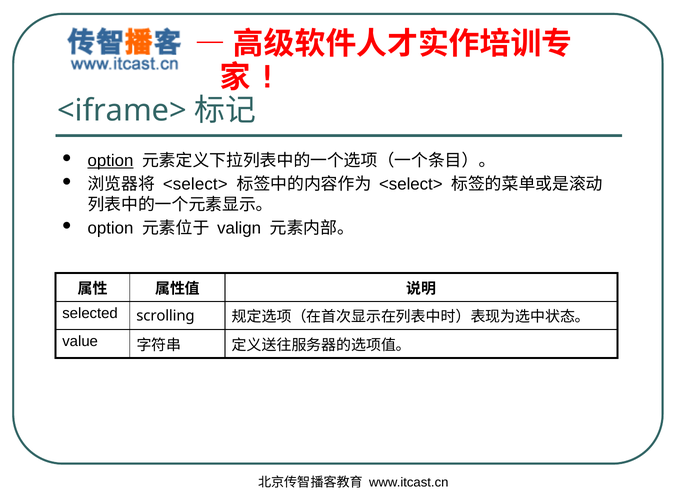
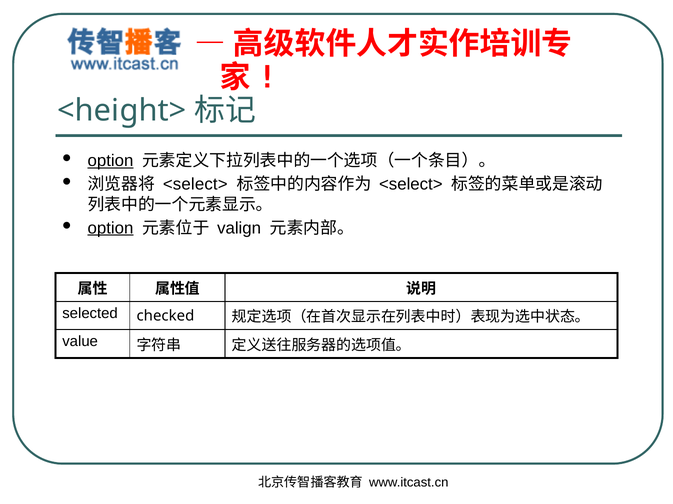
<iframe>: <iframe> -> <height> (122, 111)
option underline: none -> present (110, 228)
scrolling: scrolling -> checked (165, 316)
